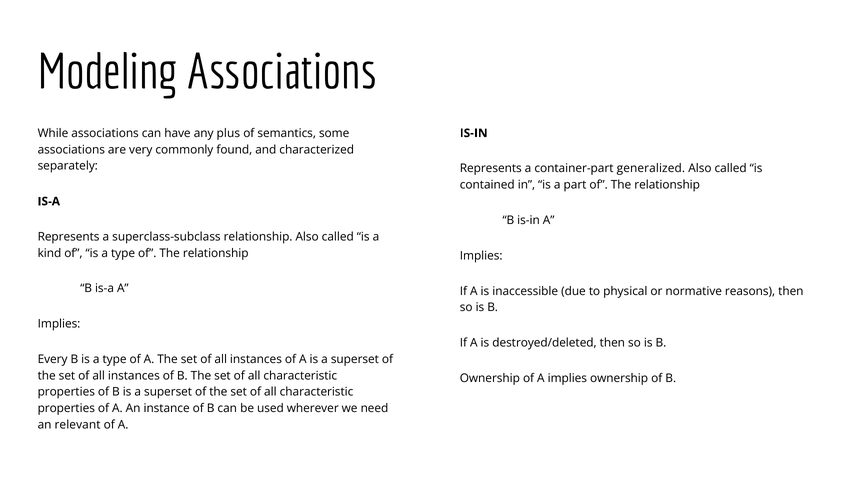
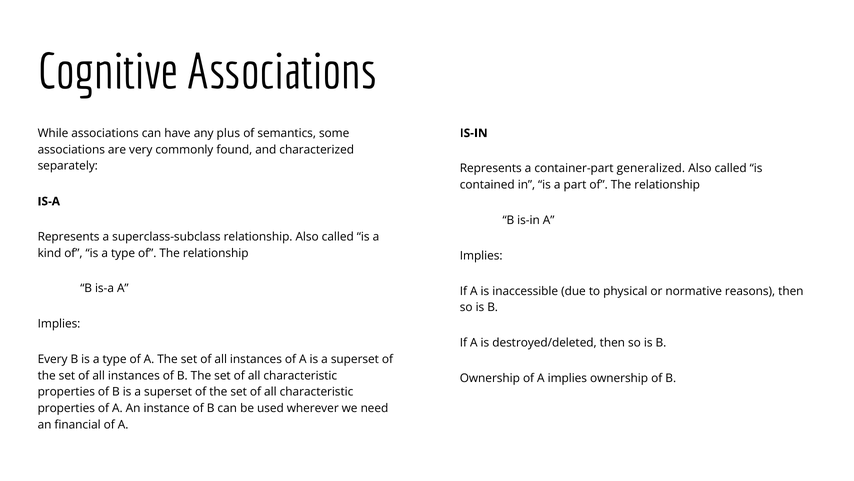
Modeling: Modeling -> Cognitive (108, 72)
relevant: relevant -> financial (78, 424)
